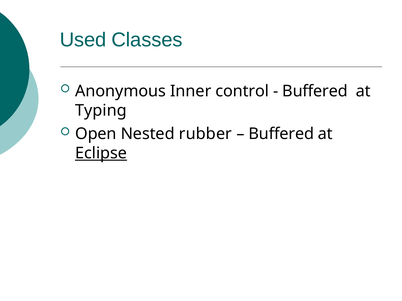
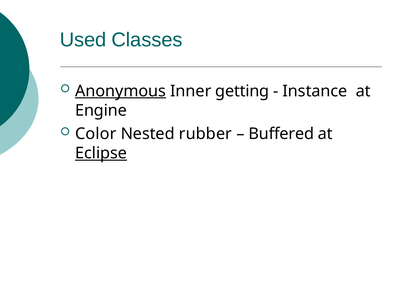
Anonymous underline: none -> present (121, 91)
control: control -> getting (242, 91)
Buffered: Buffered -> Instance (315, 91)
Typing: Typing -> Engine (101, 111)
Open: Open -> Color (96, 134)
